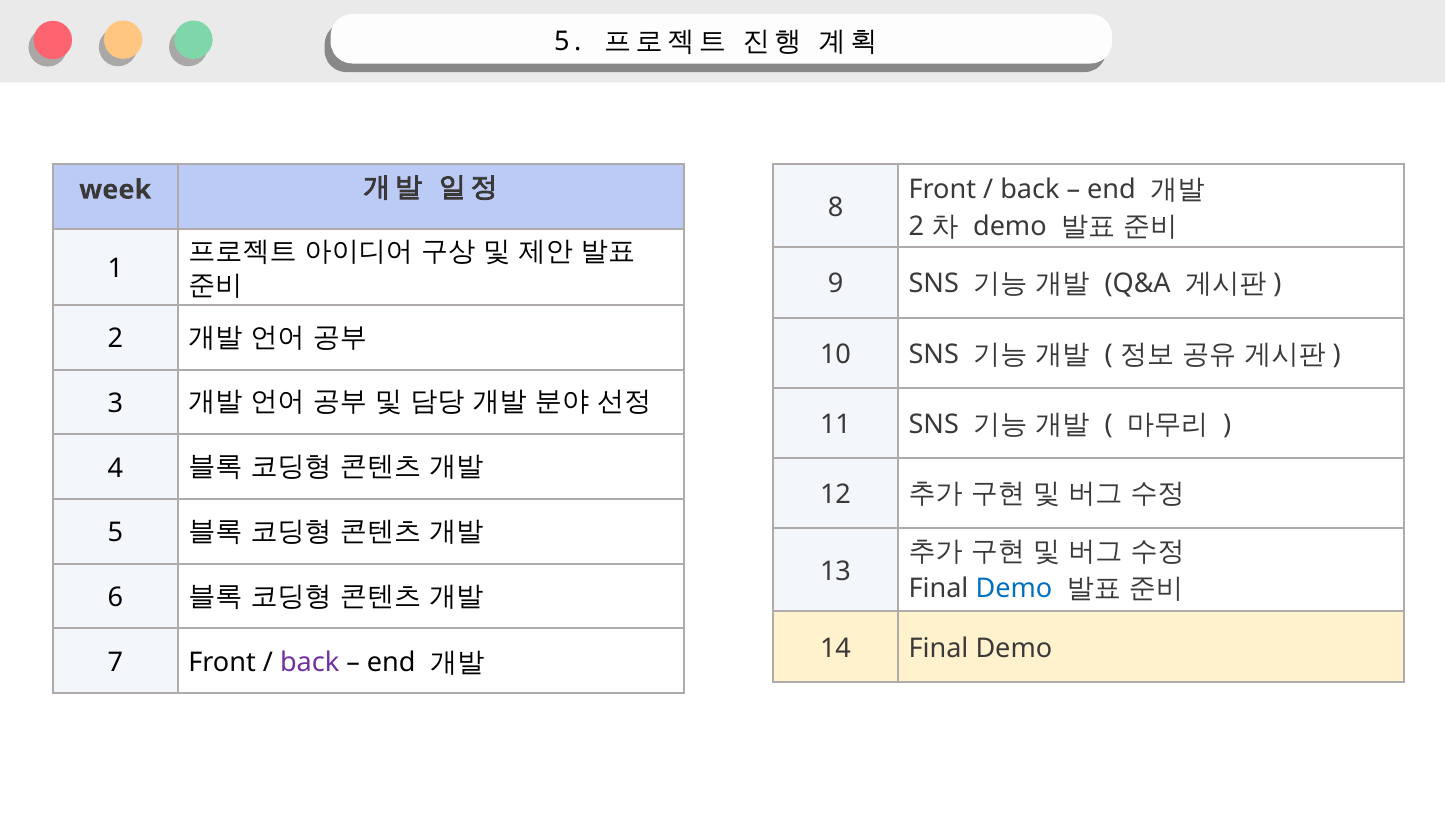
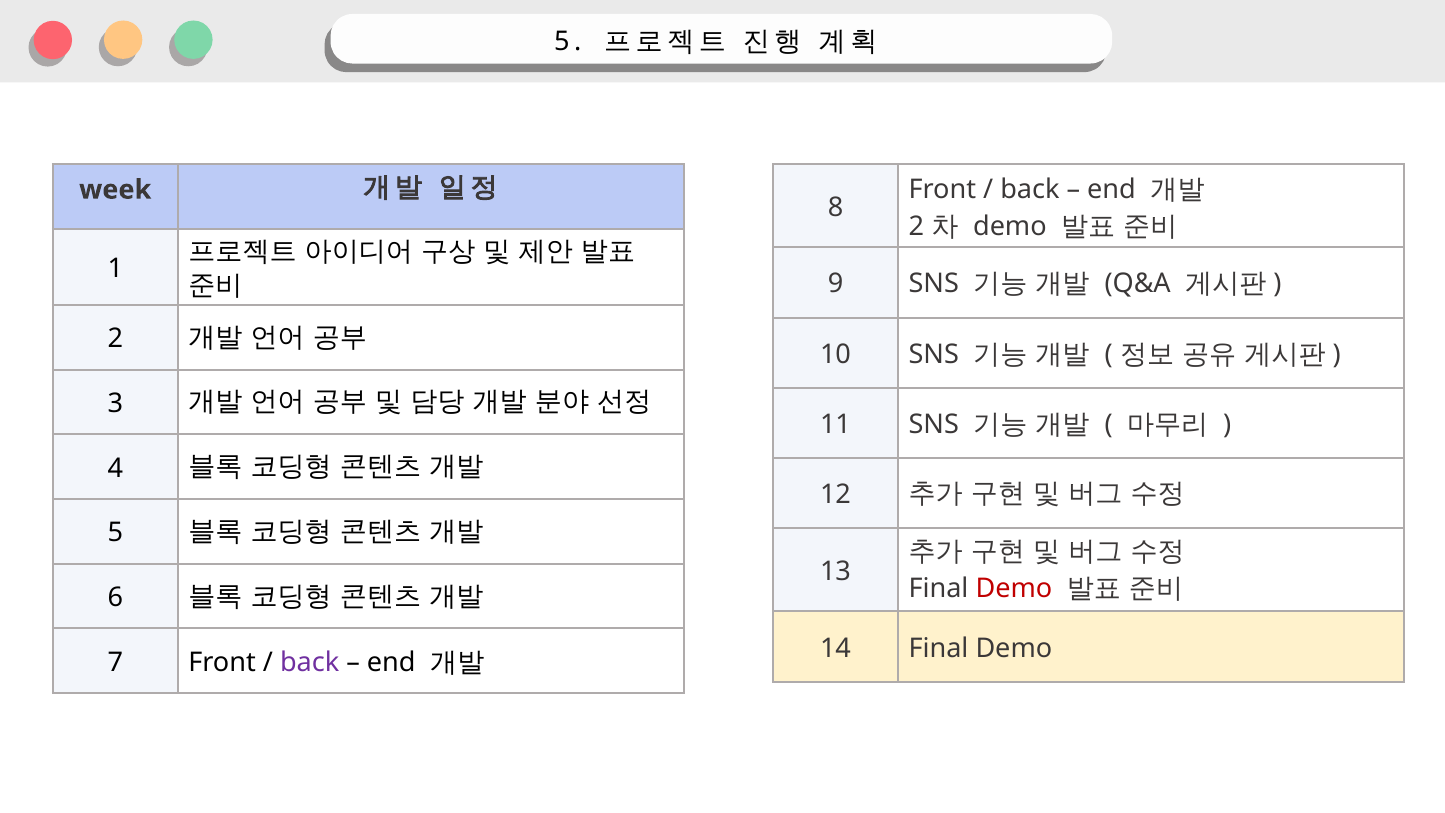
Demo colour: blue -> red (1014, 588)
